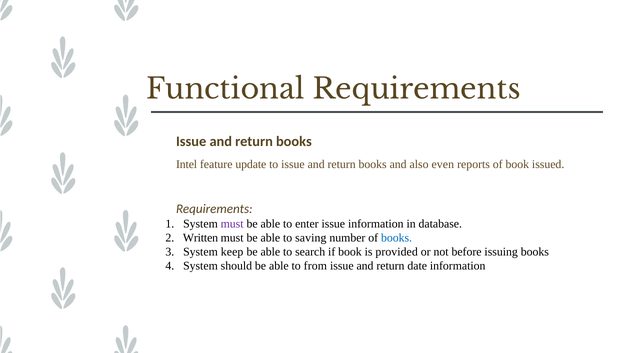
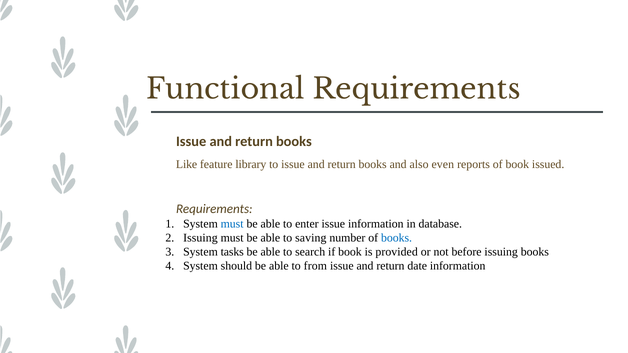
Intel: Intel -> Like (187, 165)
update: update -> library (251, 165)
must colour: purple -> blue (232, 224)
Written: Written -> Issuing (200, 238)
keep: keep -> tasks (232, 252)
